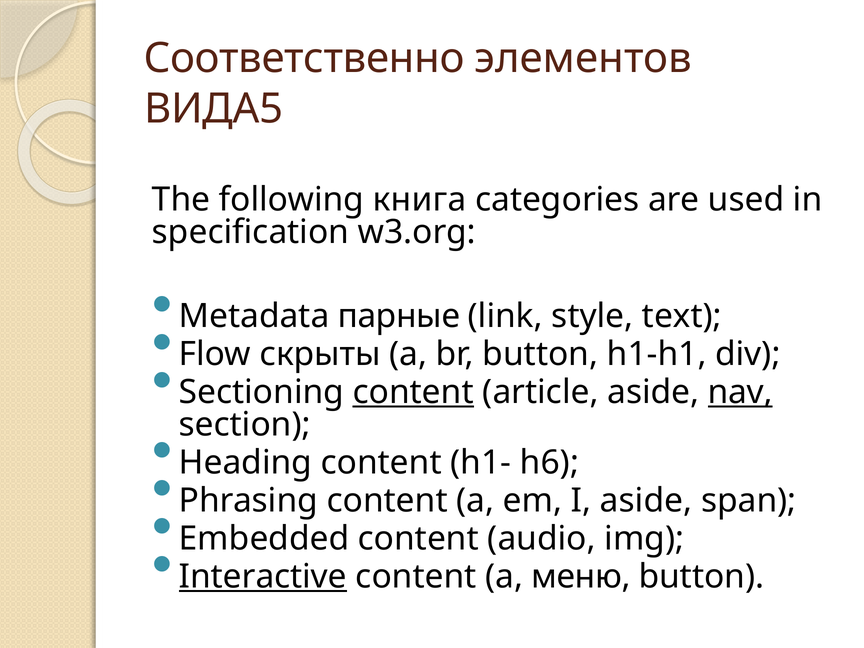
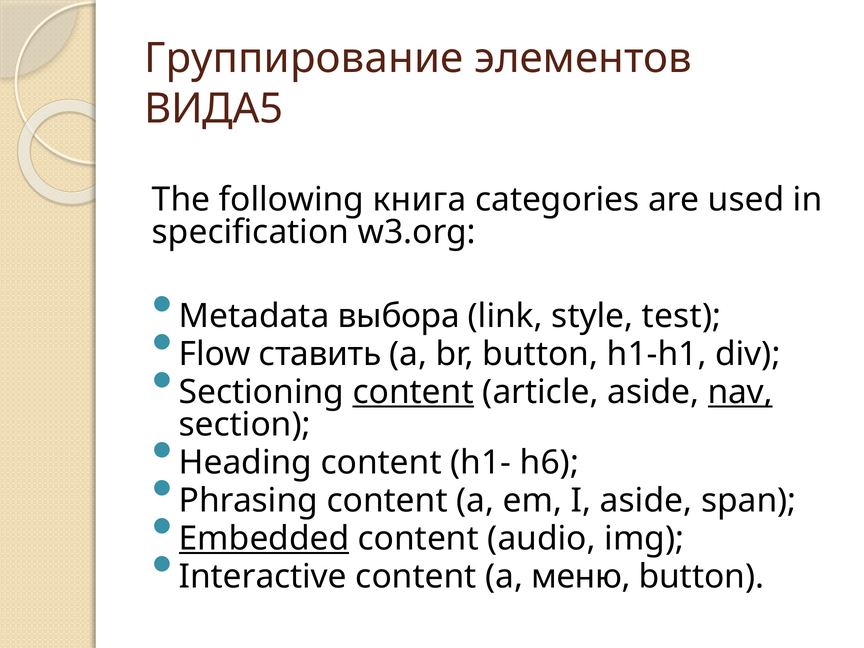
Соответственно: Соответственно -> Группирование (304, 58)
парные: парные -> выбора (399, 316)
text: text -> test (682, 316)
скрыты: скрыты -> ставить (320, 354)
Embedded underline: none -> present (264, 539)
Interactive underline: present -> none (263, 577)
